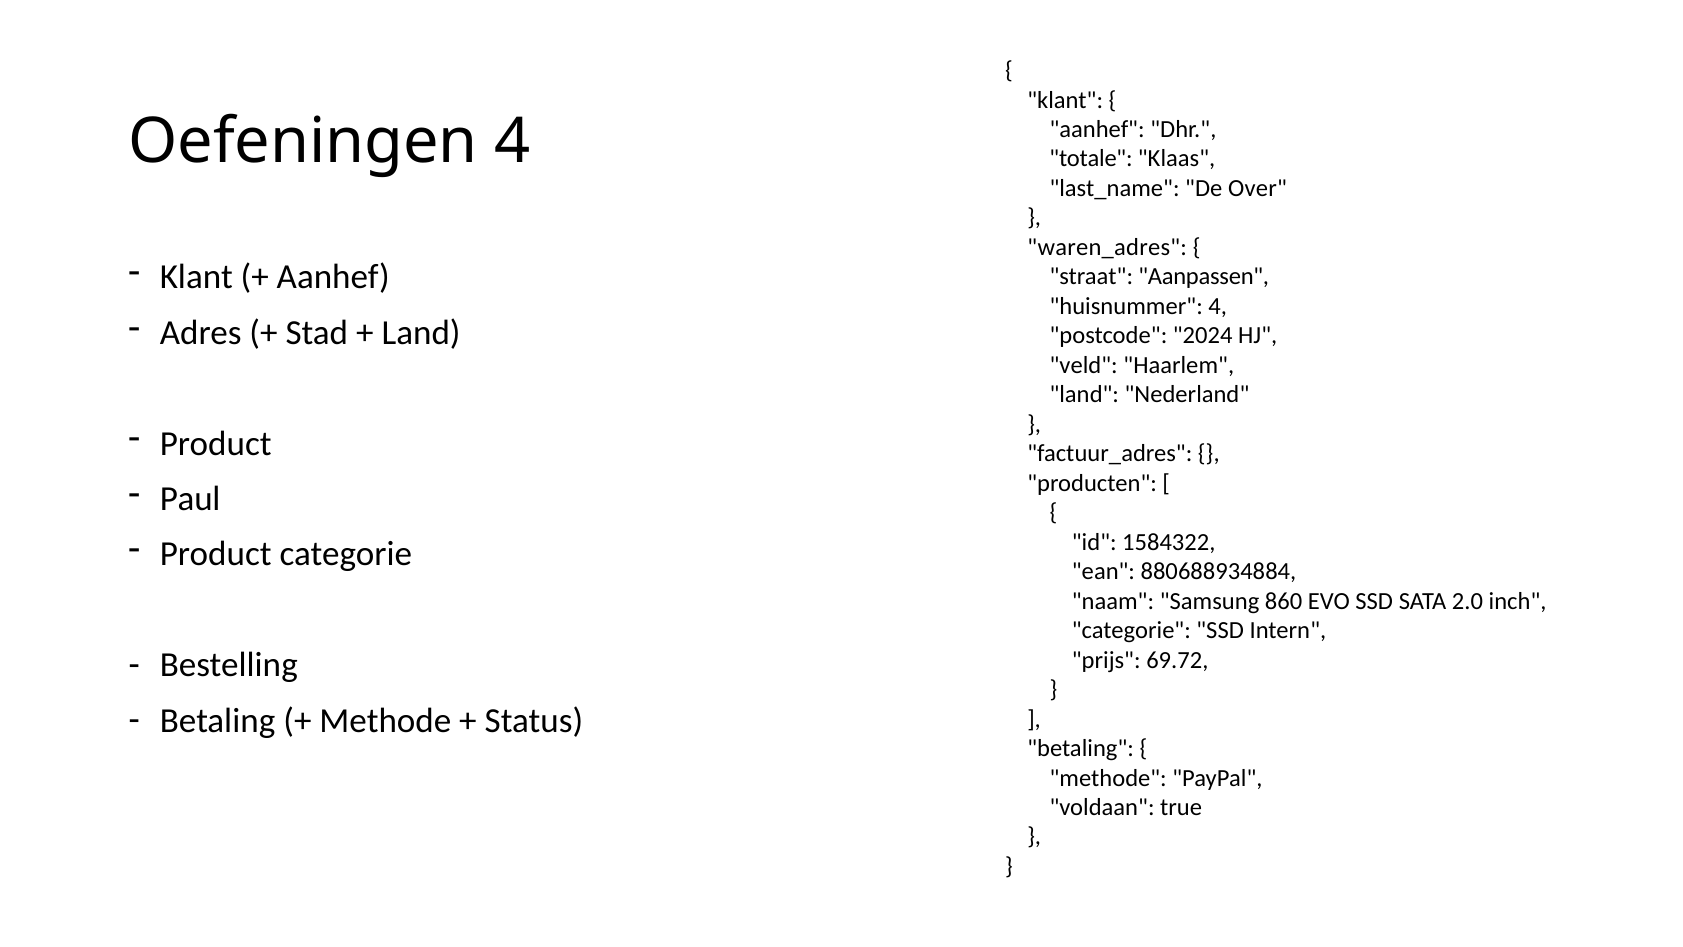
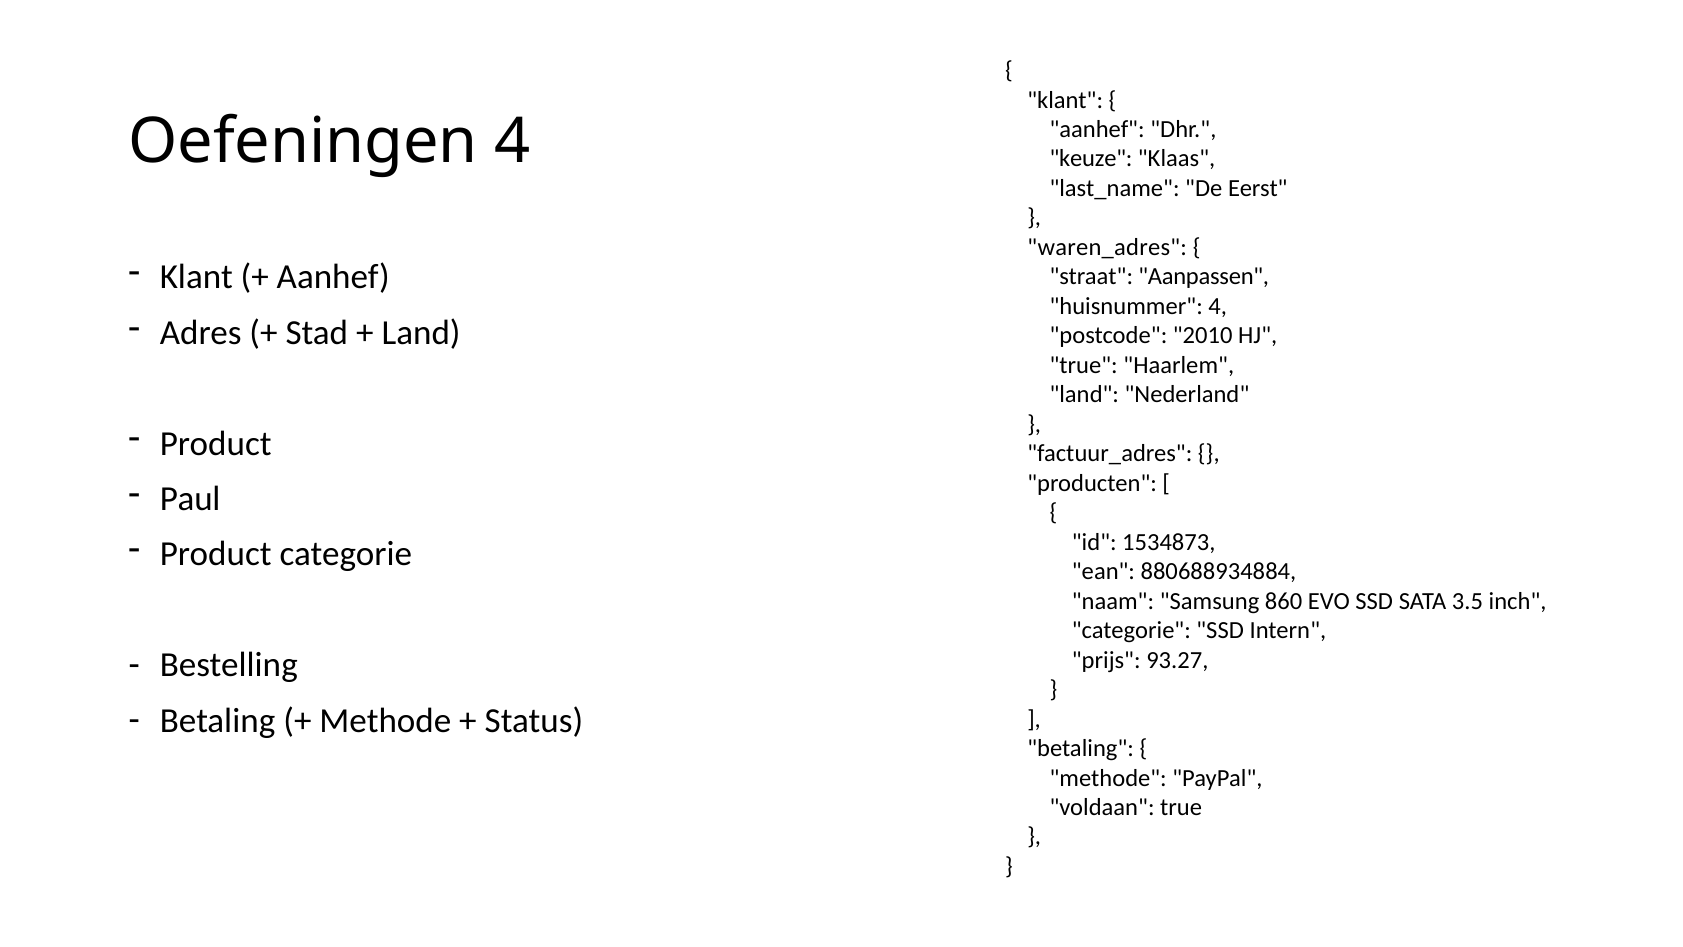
totale: totale -> keuze (1091, 159)
Over: Over -> Eerst (1258, 188)
2024: 2024 -> 2010 (1203, 336)
veld: veld -> true (1084, 365)
1584322: 1584322 -> 1534873 (1169, 542)
2.0: 2.0 -> 3.5 (1468, 601)
69.72: 69.72 -> 93.27 (1177, 660)
